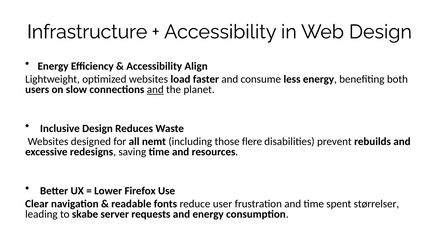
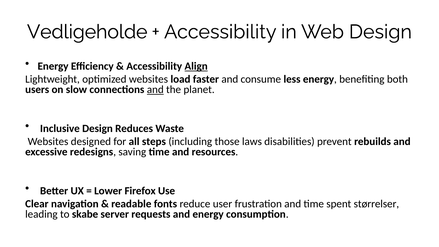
Infrastructure: Infrastructure -> Vedligeholde (87, 32)
Align underline: none -> present (196, 66)
nemt: nemt -> steps (154, 141)
flere: flere -> laws (252, 141)
